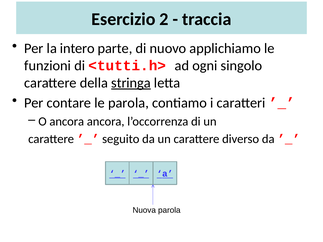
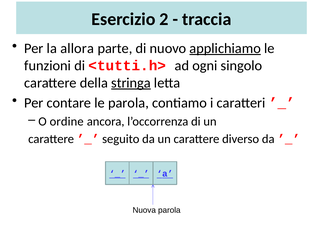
intero: intero -> allora (77, 48)
applichiamo underline: none -> present (225, 48)
O ancora: ancora -> ordine (67, 122)
